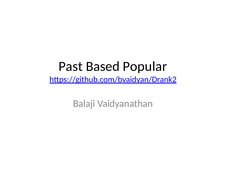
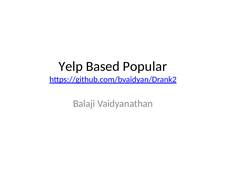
Past: Past -> Yelp (71, 67)
